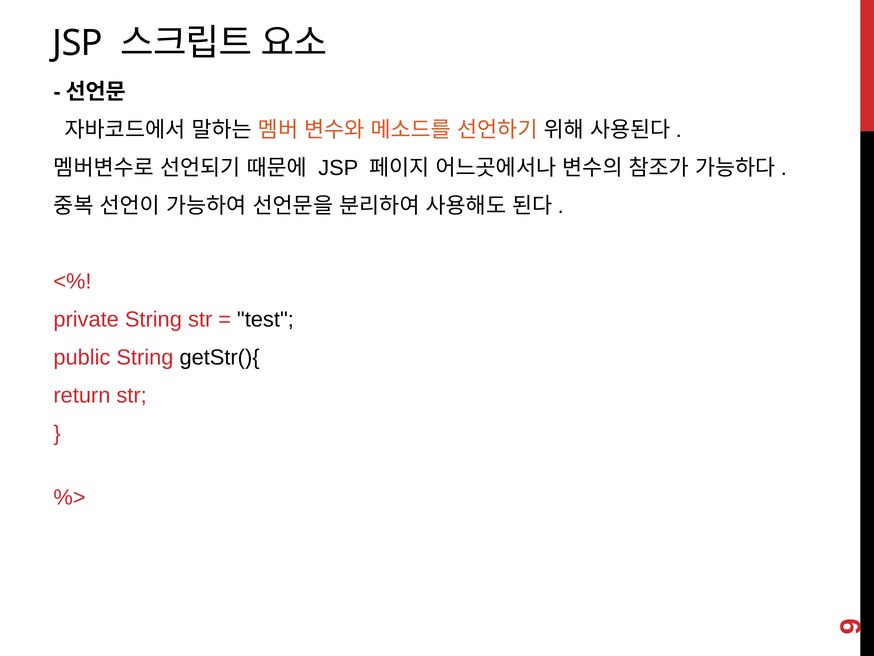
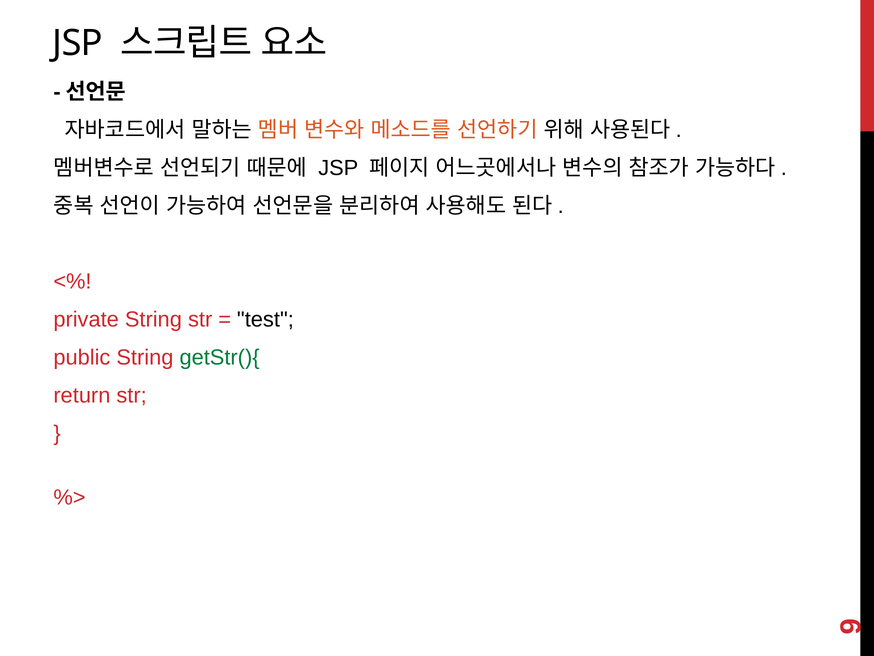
getStr(){ colour: black -> green (220, 357)
